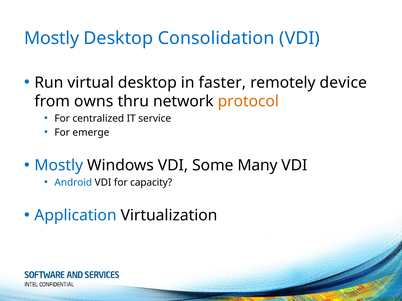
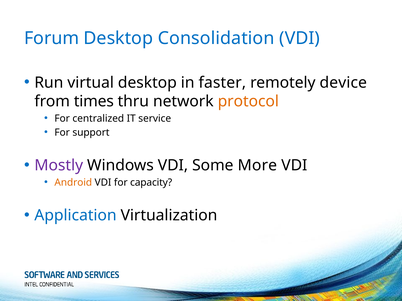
Mostly: Mostly -> Forum (52, 38)
owns: owns -> times (94, 102)
emerge: emerge -> support (91, 133)
Mostly colour: blue -> purple (59, 166)
Many: Many -> More (257, 166)
Android colour: blue -> orange (73, 183)
